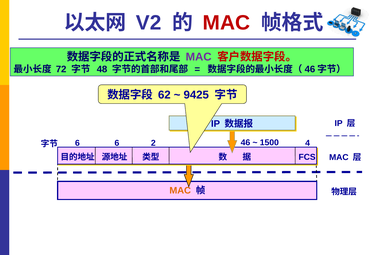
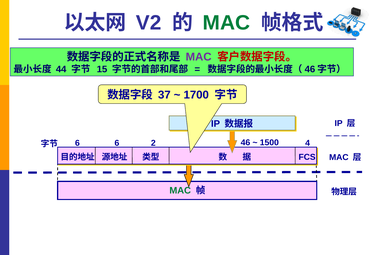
MAC colour: red -> green (226, 23)
72: 72 -> 44 (61, 69)
48: 48 -> 15 (102, 69)
62: 62 -> 37 (164, 95)
9425: 9425 -> 1700 (196, 95)
MAC colour: orange -> green (180, 191)
